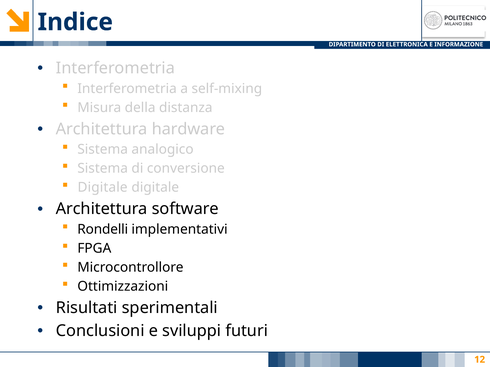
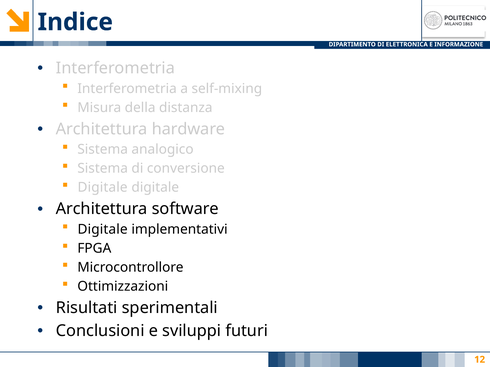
Rondelli: Rondelli -> Digitale (103, 230)
